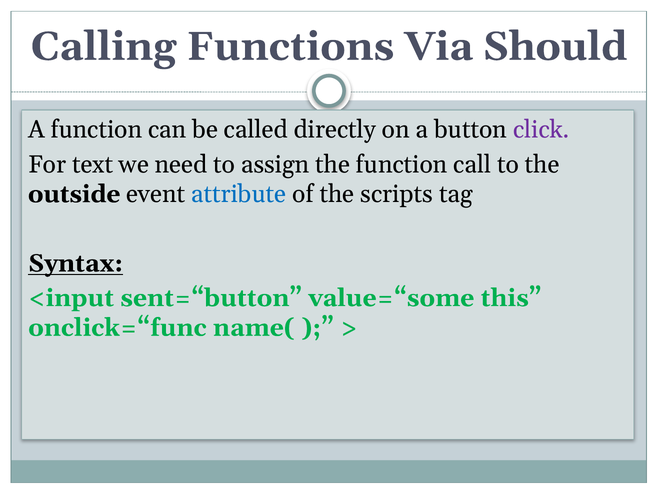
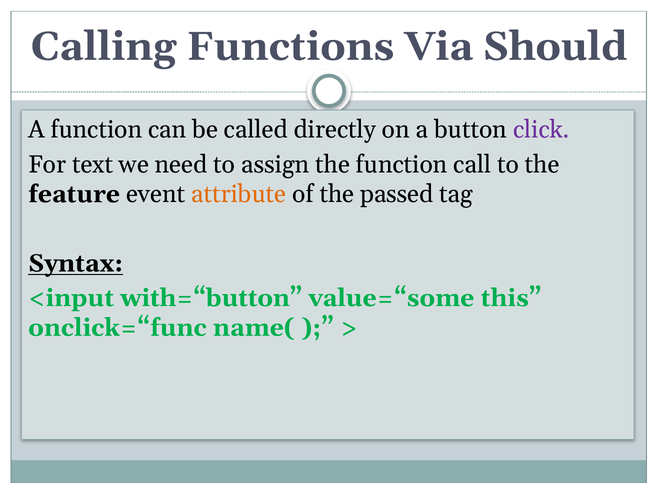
outside: outside -> feature (74, 194)
attribute colour: blue -> orange (239, 194)
scripts: scripts -> passed (397, 194)
sent=“button: sent=“button -> with=“button (211, 298)
